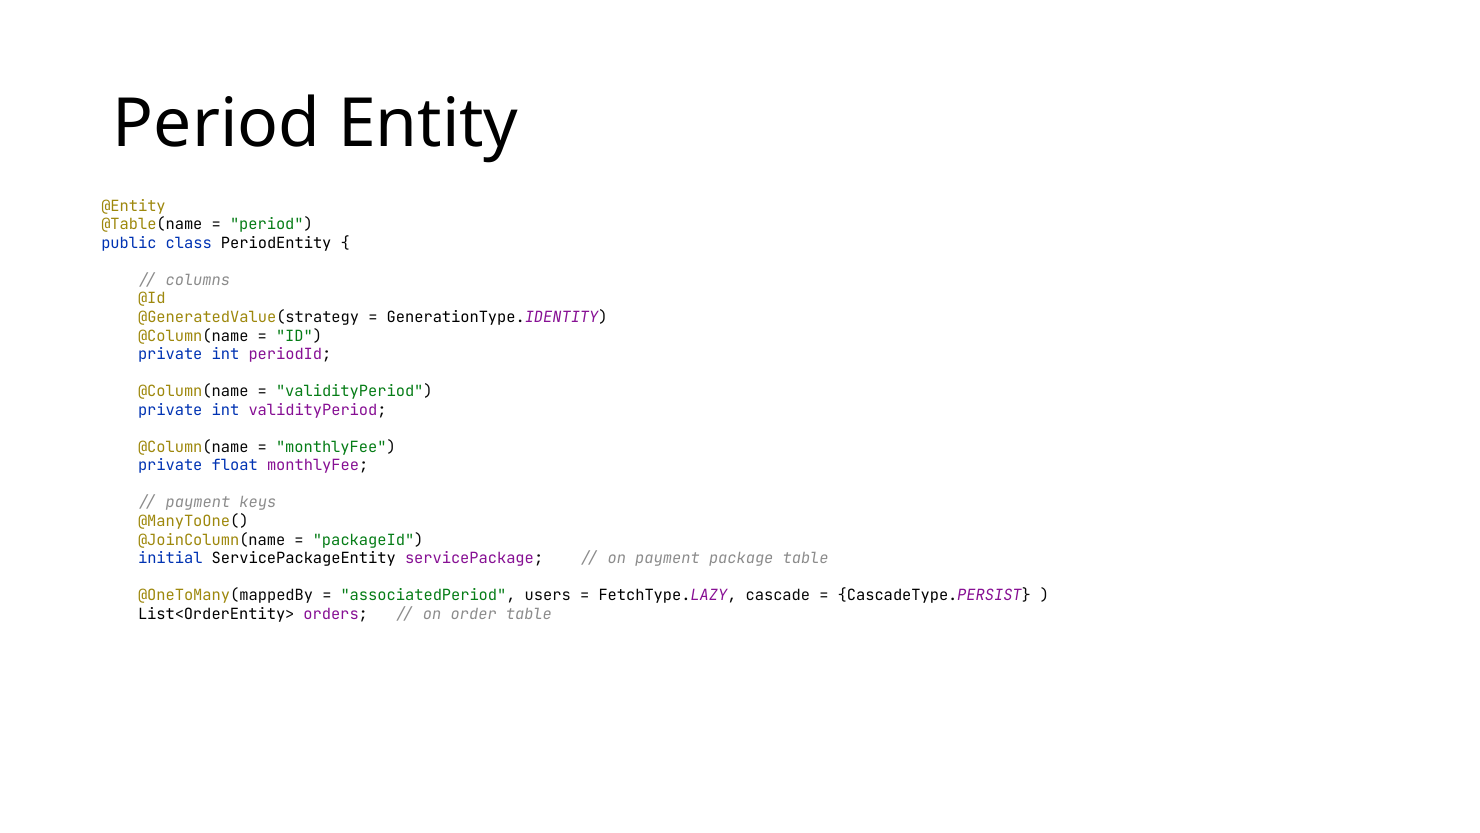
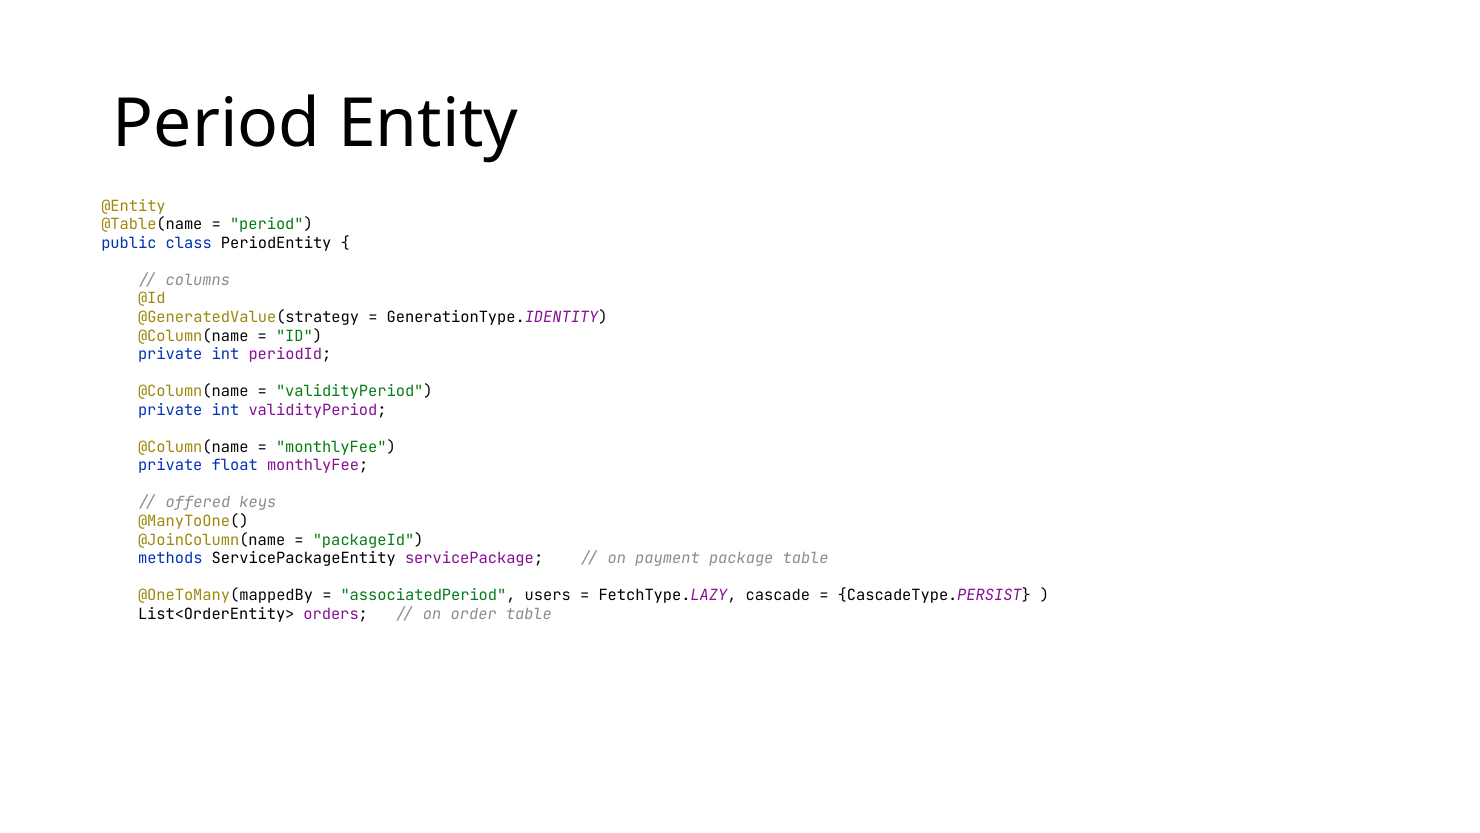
payment: payment -> offered (198, 503)
initial: initial -> methods (170, 558)
